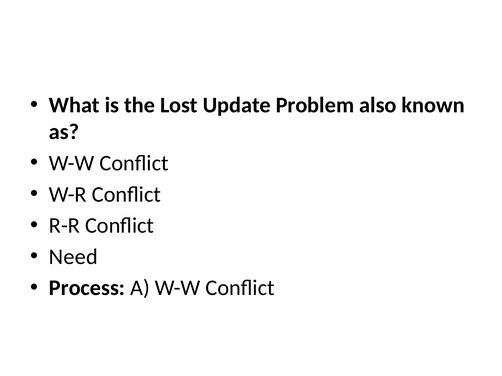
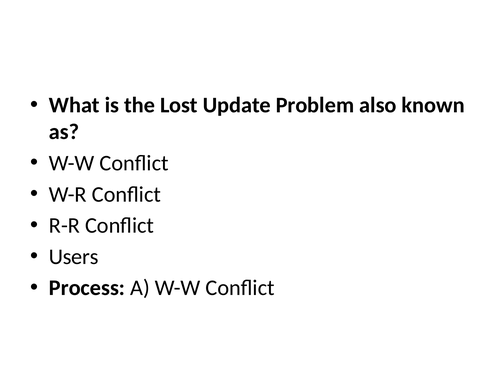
Need: Need -> Users (74, 257)
